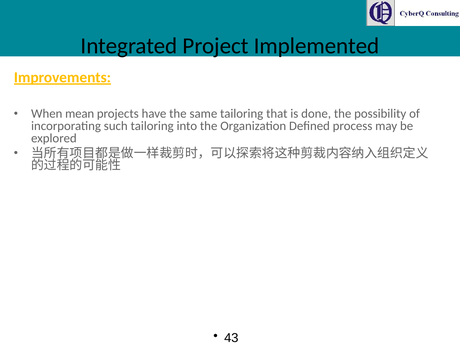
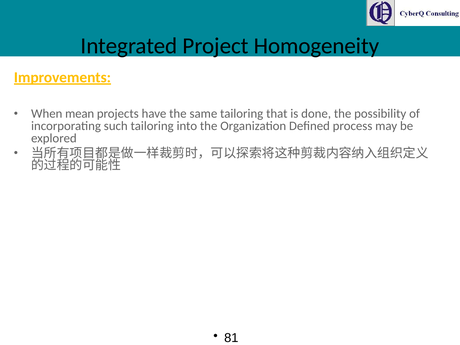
Implemented: Implemented -> Homogeneity (317, 46)
43: 43 -> 81 (231, 338)
